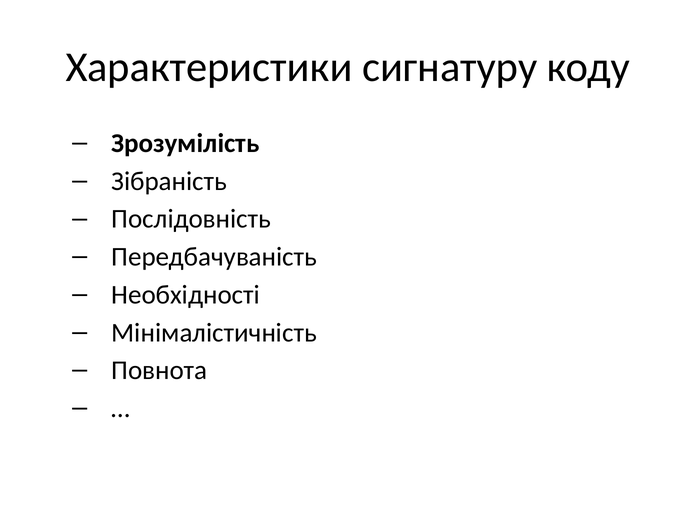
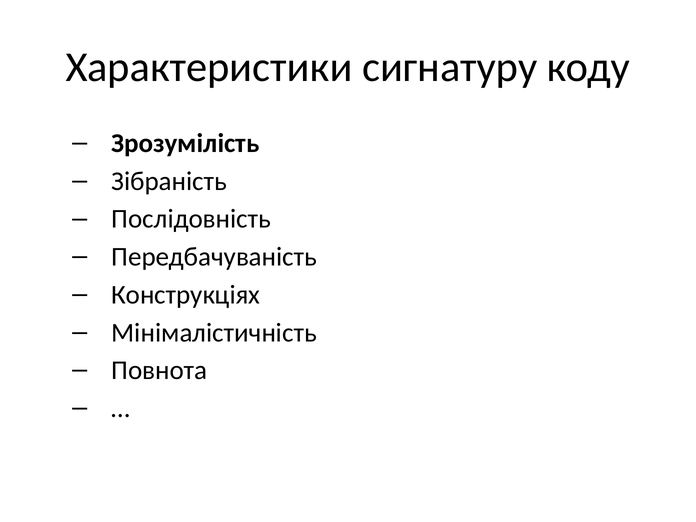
Необхідності: Необхідності -> Конструкціях (186, 295)
